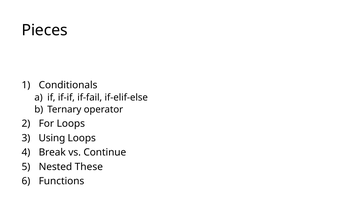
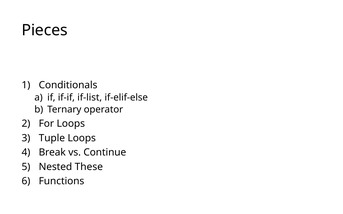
if-fail: if-fail -> if-list (90, 98)
Using: Using -> Tuple (52, 138)
